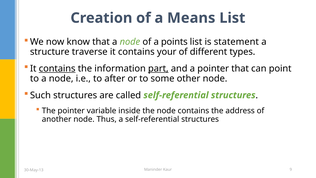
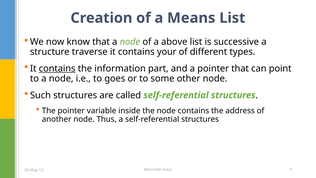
points: points -> above (174, 42)
statement: statement -> successive (236, 42)
part underline: present -> none (158, 68)
after: after -> goes (115, 78)
